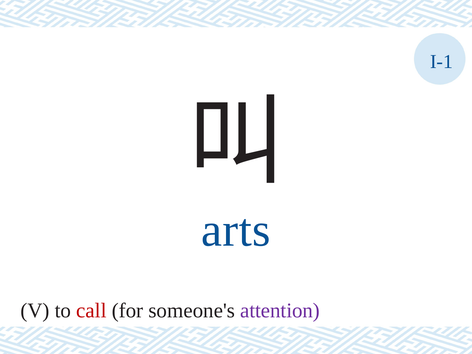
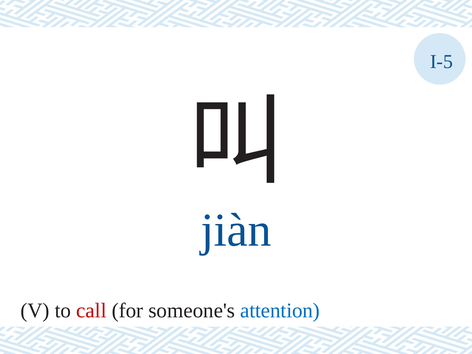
I-1: I-1 -> I-5 (441, 62)
arts: arts -> jiàn (236, 230)
attention colour: purple -> blue (280, 311)
